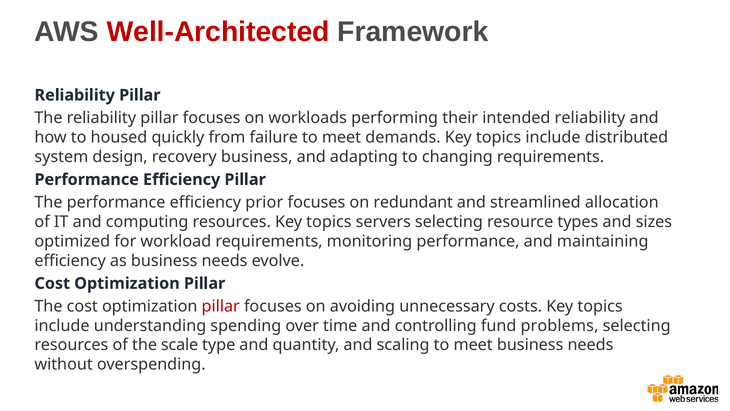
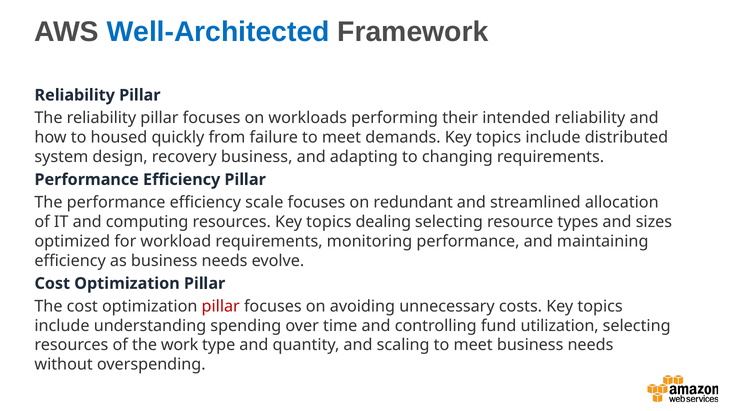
Well-Architected colour: red -> blue (218, 32)
prior: prior -> scale (264, 202)
servers: servers -> dealing (383, 222)
problems: problems -> utilization (560, 325)
scale: scale -> work (180, 345)
